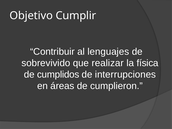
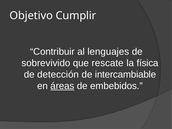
realizar: realizar -> rescate (108, 63)
cumplidos: cumplidos -> detección (58, 74)
interrupciones: interrupciones -> intercambiable (126, 74)
áreas underline: none -> present (62, 86)
cumplieron: cumplieron -> embebidos (116, 86)
